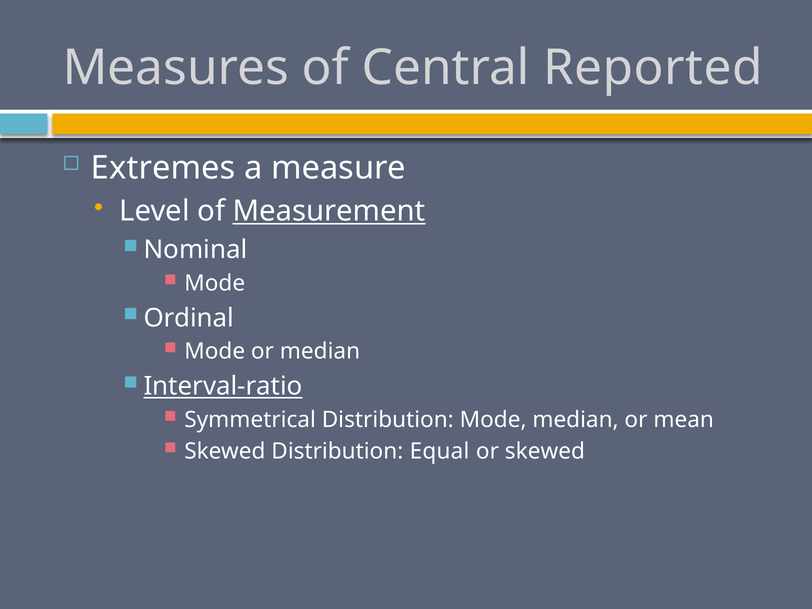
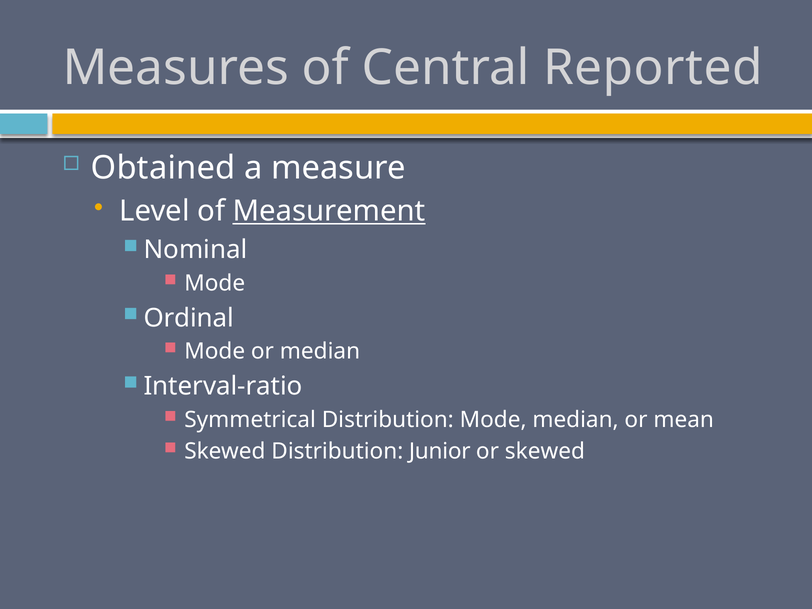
Extremes: Extremes -> Obtained (163, 168)
Interval-ratio underline: present -> none (223, 386)
Equal: Equal -> Junior (440, 451)
